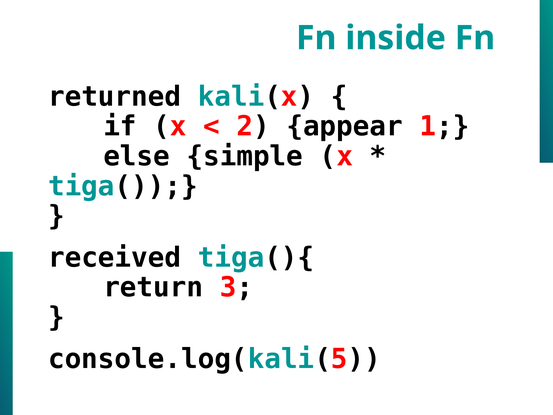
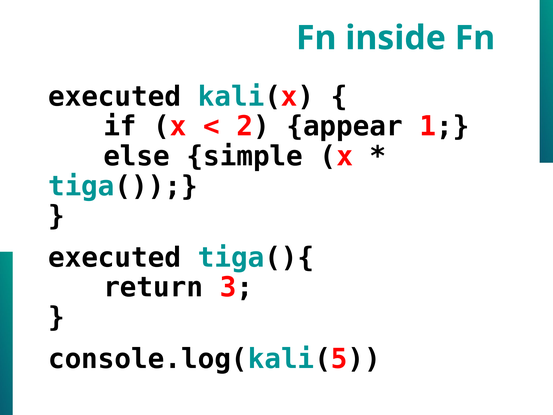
returned: returned -> executed (115, 96)
received: received -> executed (115, 257)
